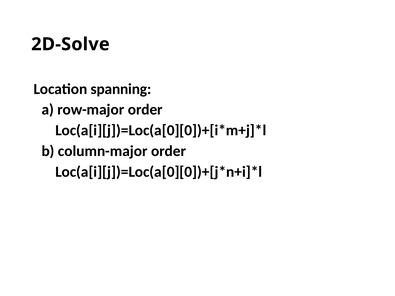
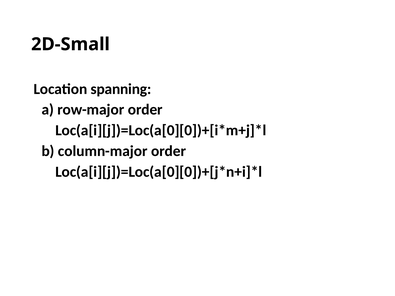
2D-Solve: 2D-Solve -> 2D-Small (71, 44)
